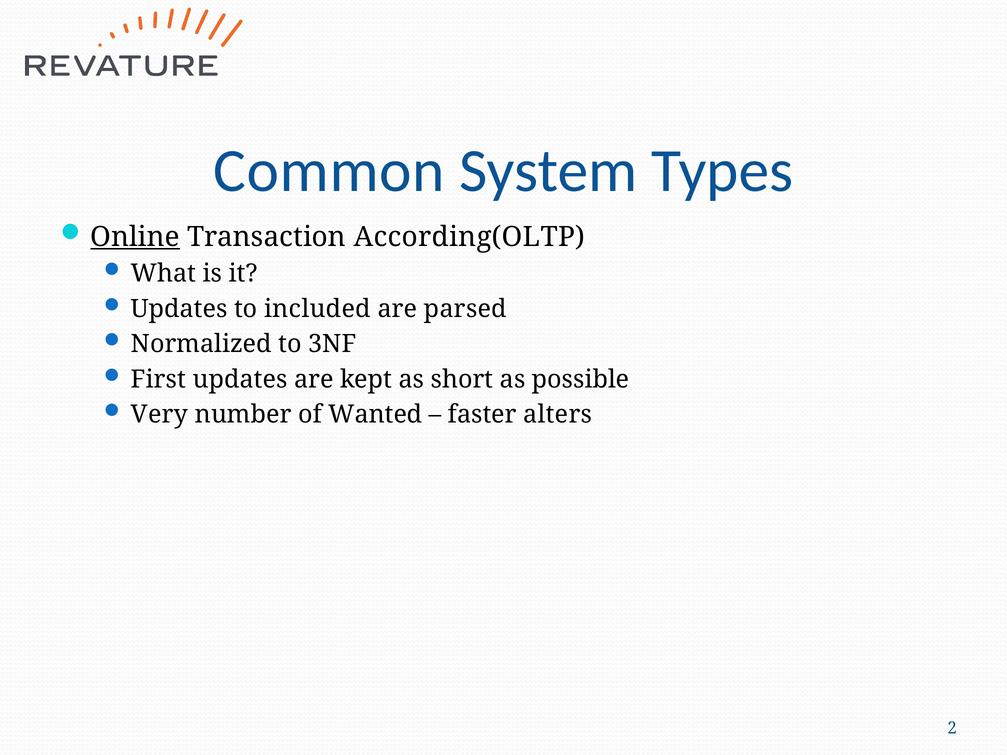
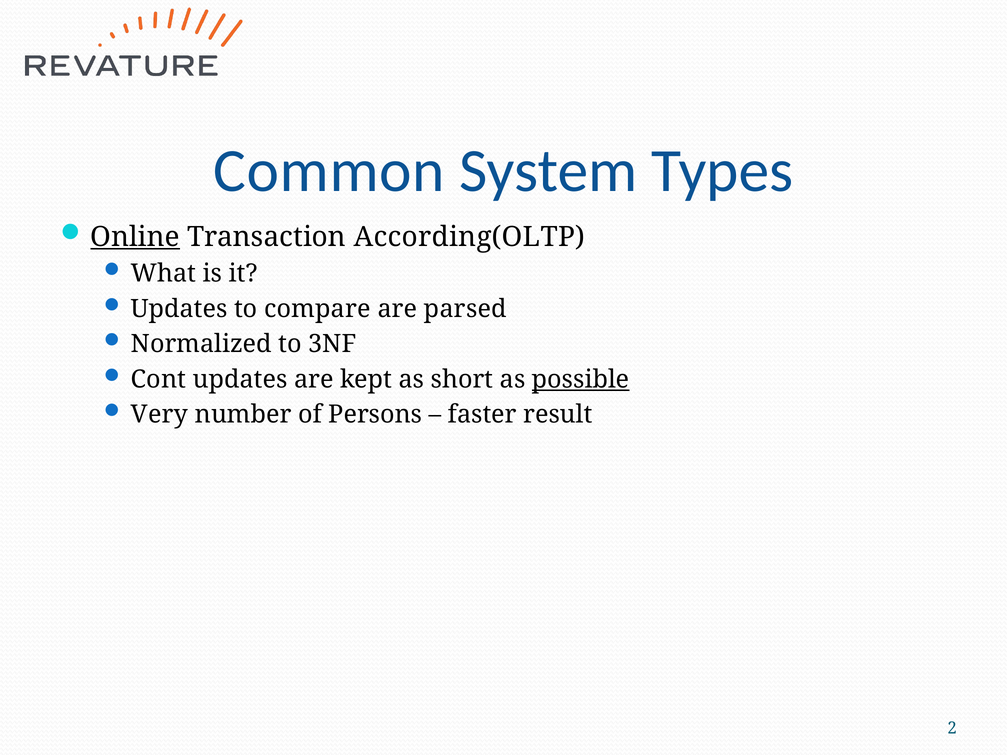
included: included -> compare (317, 309)
First: First -> Cont (159, 379)
possible underline: none -> present (581, 379)
Wanted: Wanted -> Persons (375, 415)
alters: alters -> result (558, 415)
